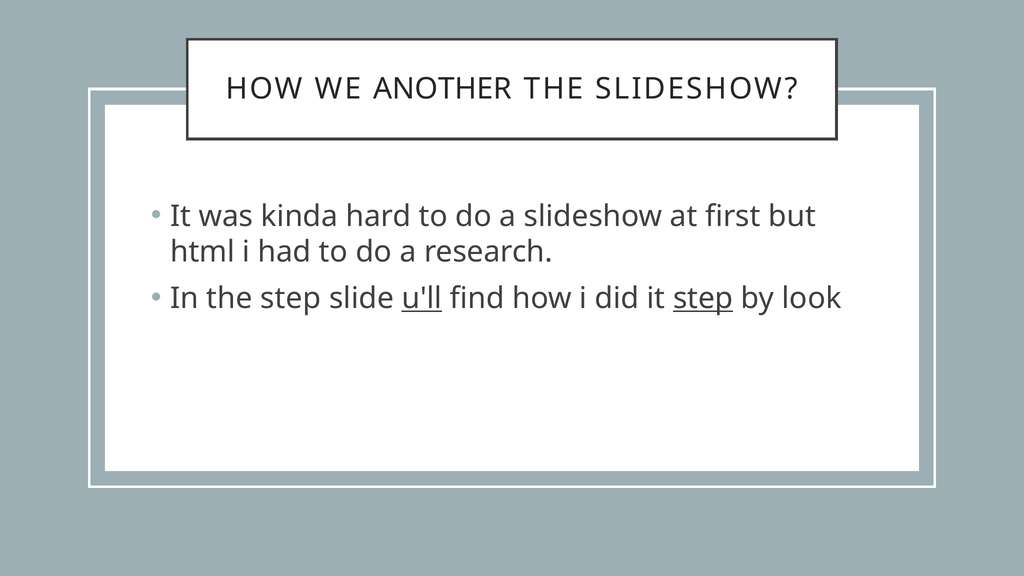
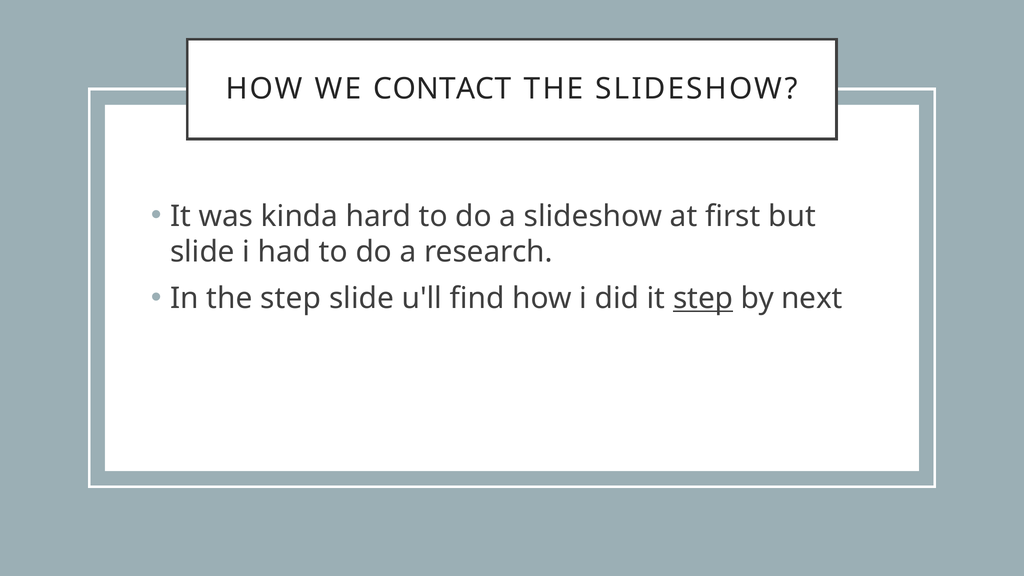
ANOTHER: ANOTHER -> CONTACT (442, 89)
html: html -> slide (202, 252)
u'll underline: present -> none (422, 298)
look: look -> next (812, 298)
